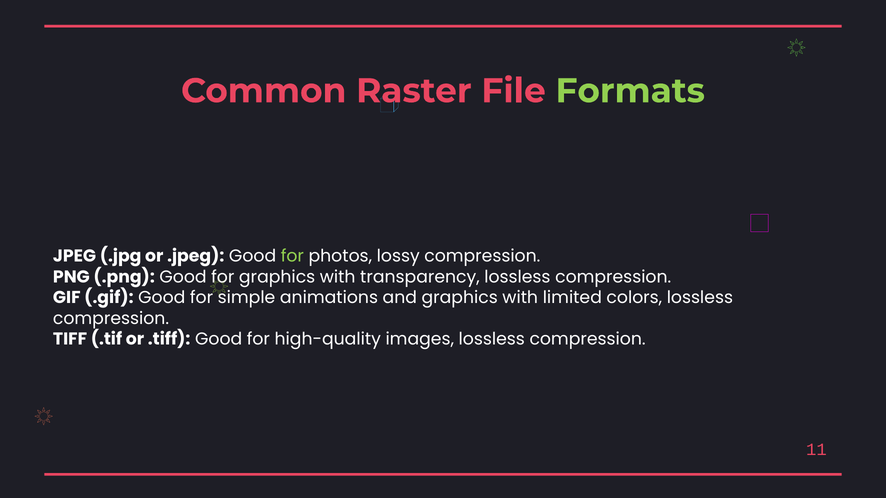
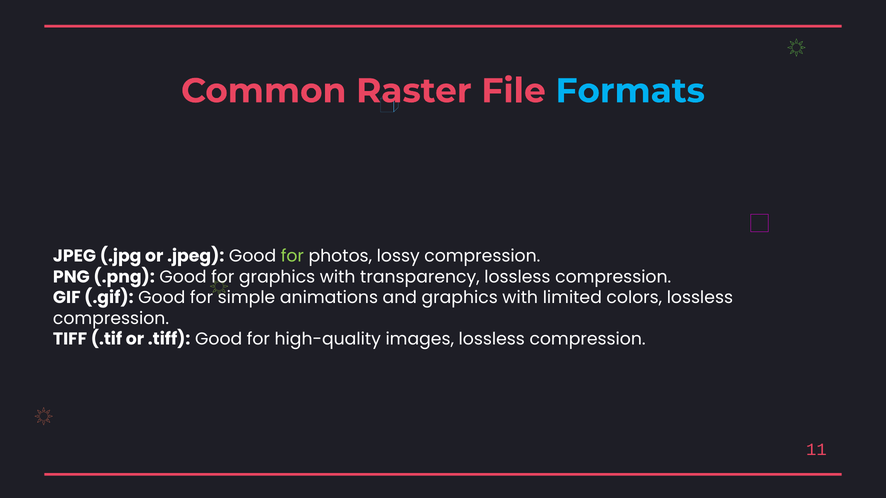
Formats colour: light green -> light blue (630, 91)
